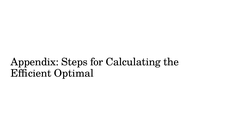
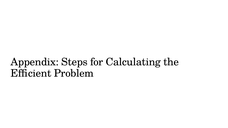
Optimal: Optimal -> Problem (74, 73)
